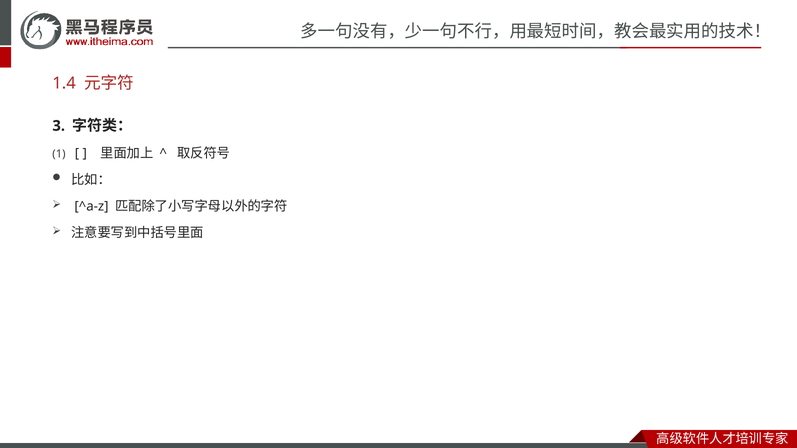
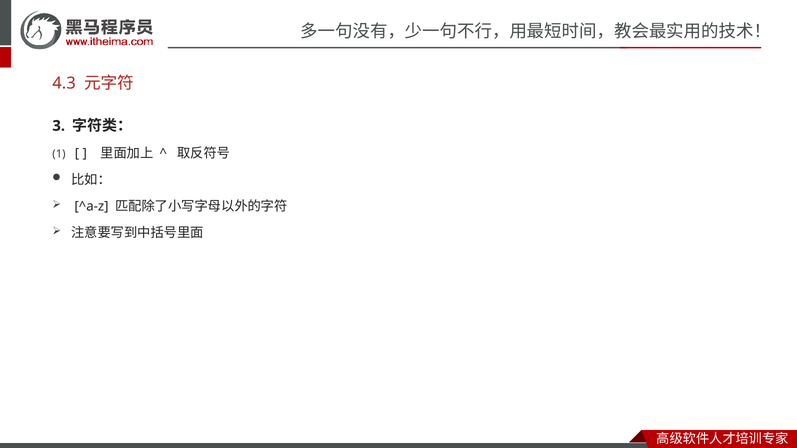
1.4: 1.4 -> 4.3 (64, 84)
